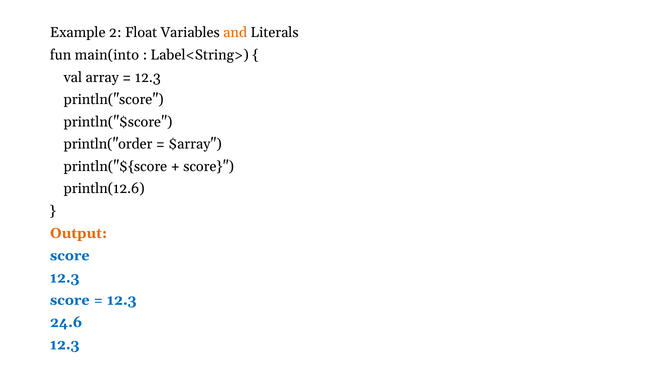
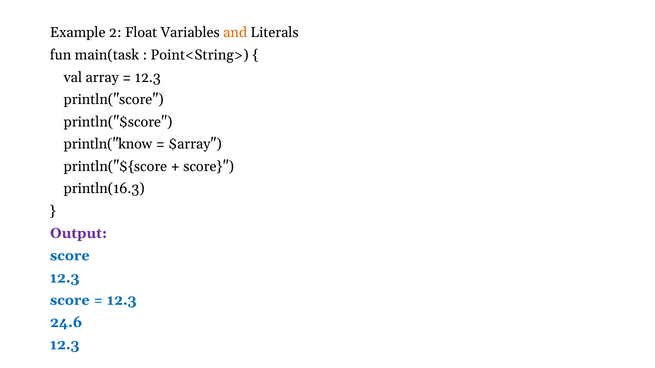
main(into: main(into -> main(task (107, 55)
Label<String>: Label<String> -> Point<String> (200, 55)
println("order: println("order -> println("know (108, 144)
println(12.6: println(12.6 -> println(16.3 (104, 189)
Output colour: orange -> purple (79, 234)
